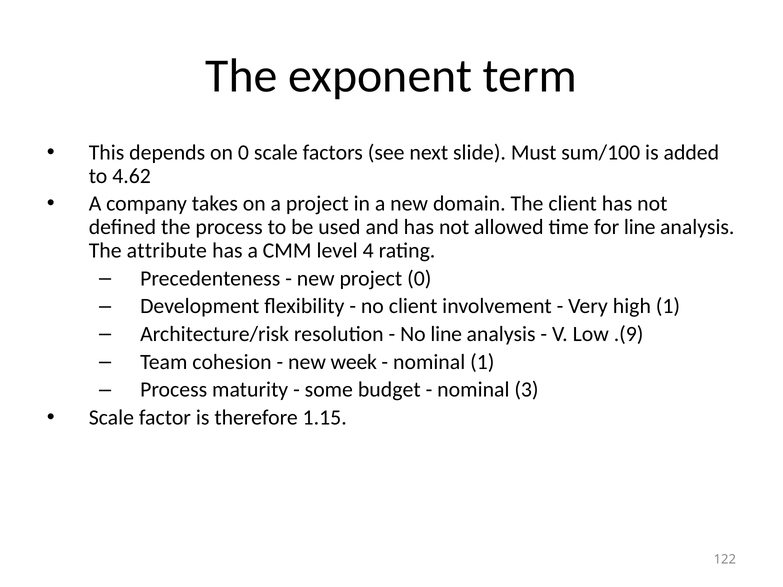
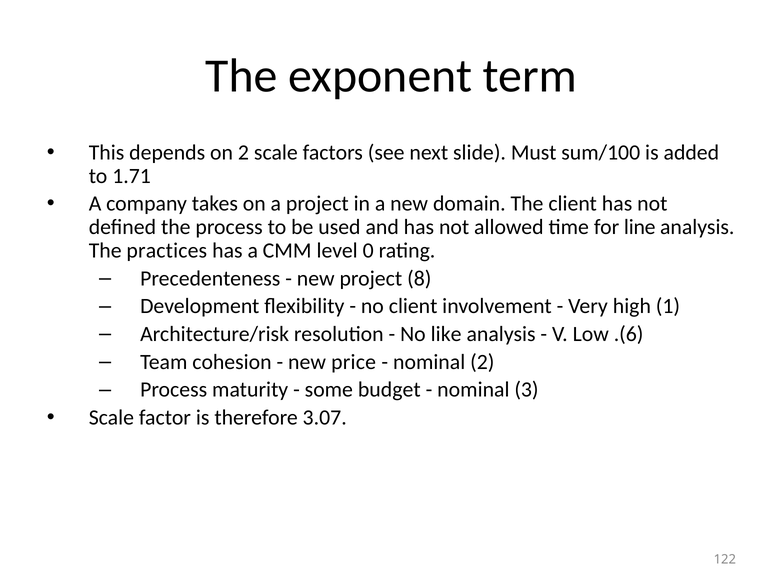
on 0: 0 -> 2 (243, 152)
4.62: 4.62 -> 1.71 (132, 176)
attribute: attribute -> practices (167, 251)
4: 4 -> 0 (368, 251)
project 0: 0 -> 8 (419, 279)
No line: line -> like (446, 334)
.(9: .(9 -> .(6 (629, 334)
week: week -> price (354, 362)
nominal 1: 1 -> 2 (482, 362)
1.15: 1.15 -> 3.07 (325, 418)
